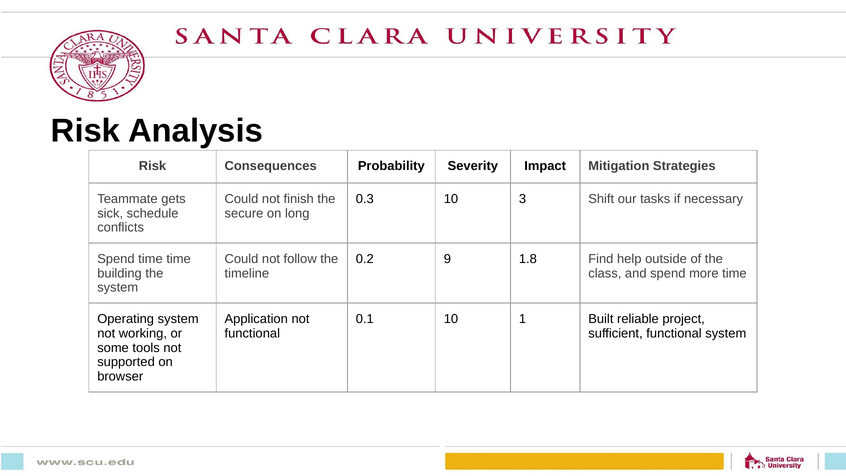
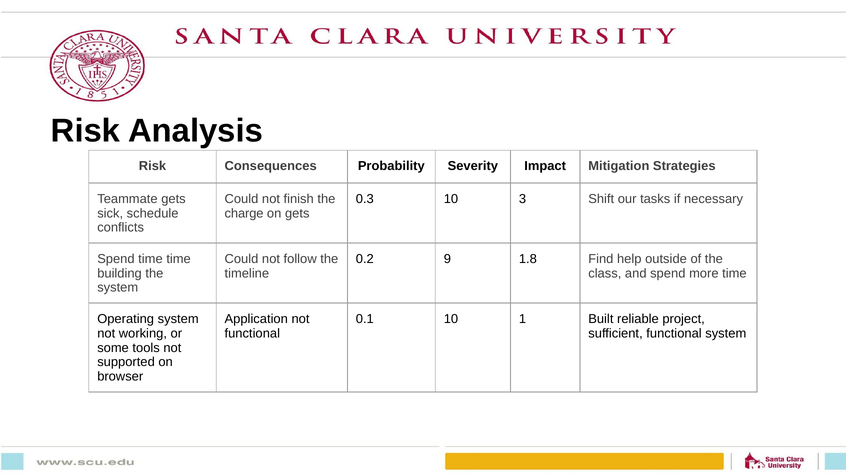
secure: secure -> charge (244, 213)
on long: long -> gets (297, 213)
